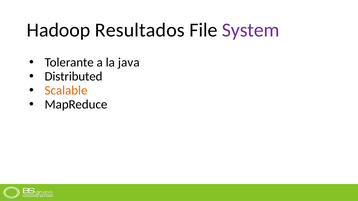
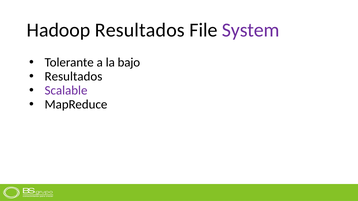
java: java -> bajo (129, 63)
Distributed: Distributed -> Resultados (73, 77)
Scalable colour: orange -> purple (66, 90)
